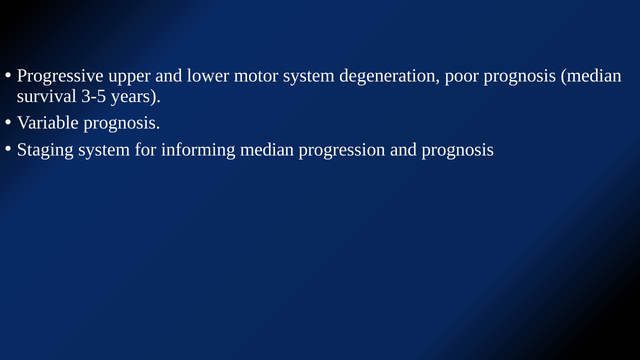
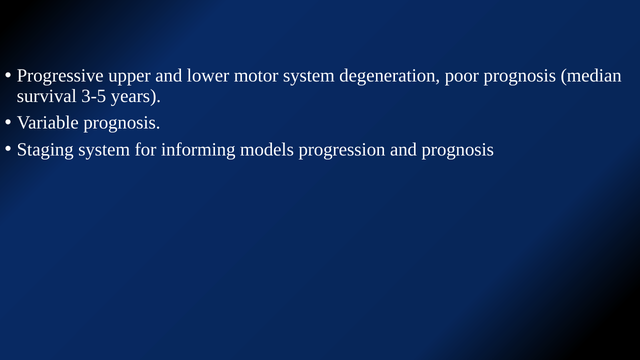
informing median: median -> models (267, 150)
